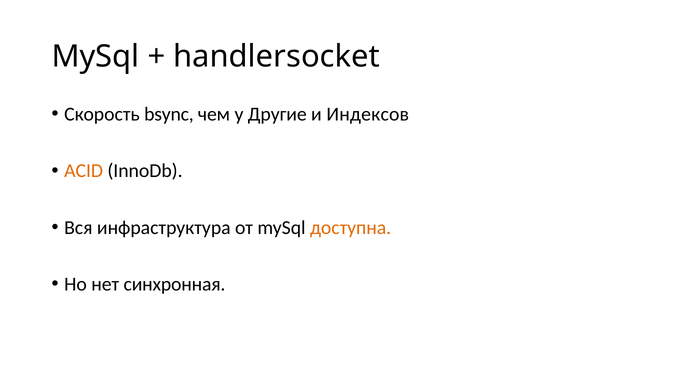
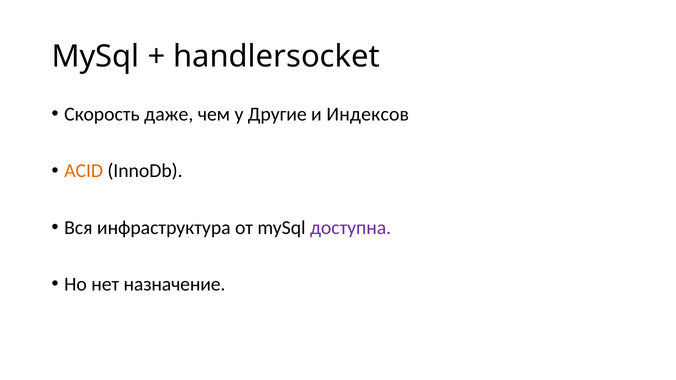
bsync: bsync -> даже (169, 114)
доступна colour: orange -> purple (351, 228)
синхронная: синхронная -> назначение (175, 284)
